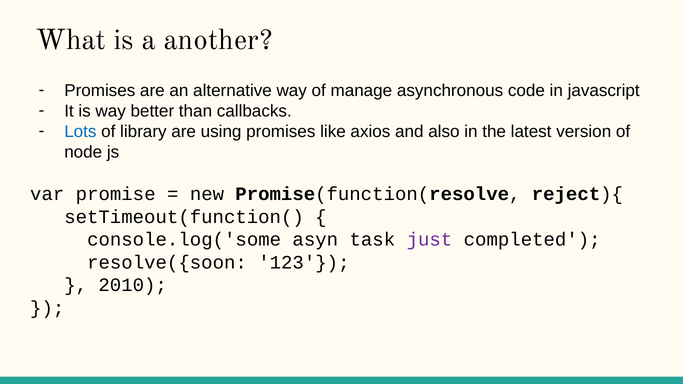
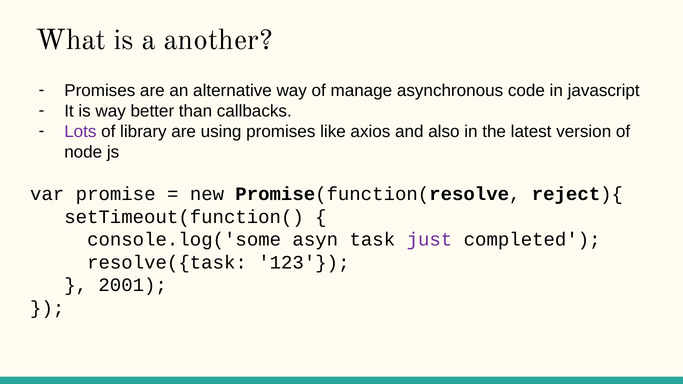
Lots colour: blue -> purple (80, 132)
resolve({soon: resolve({soon -> resolve({task (167, 263)
2010: 2010 -> 2001 (133, 285)
